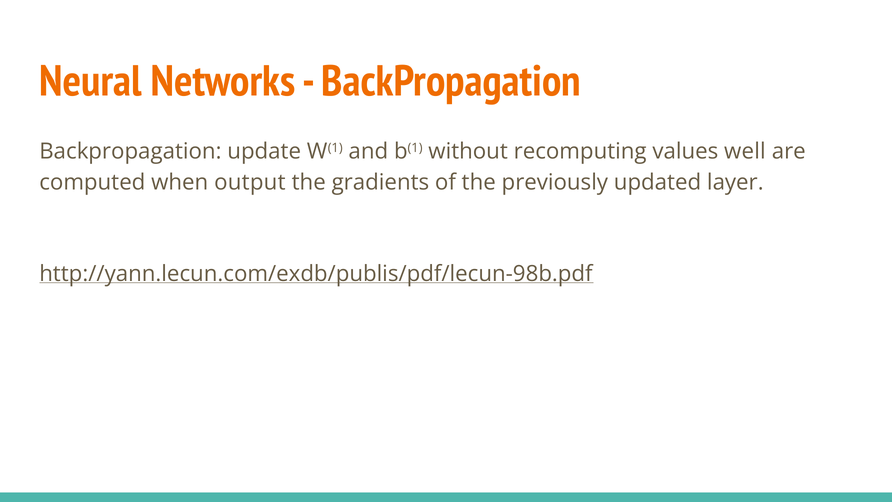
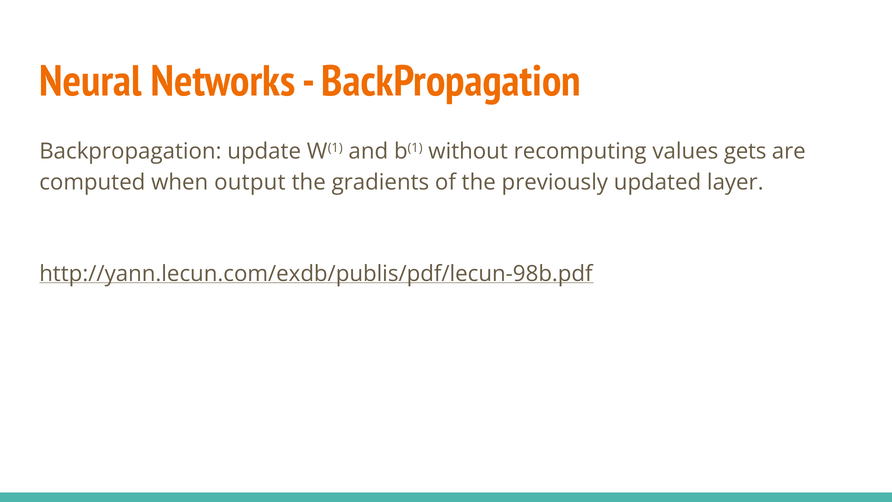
well: well -> gets (745, 151)
